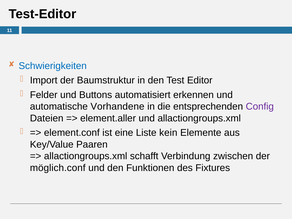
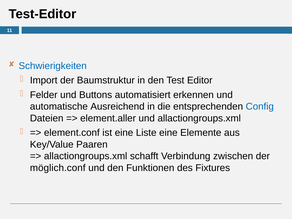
Vorhandene: Vorhandene -> Ausreichend (118, 107)
Config colour: purple -> blue (260, 107)
Liste kein: kein -> eine (168, 133)
